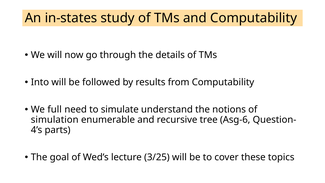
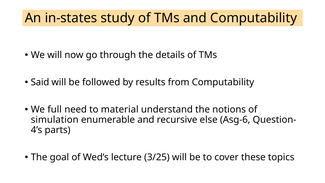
Into: Into -> Said (40, 82)
simulate: simulate -> material (120, 109)
tree: tree -> else (209, 120)
